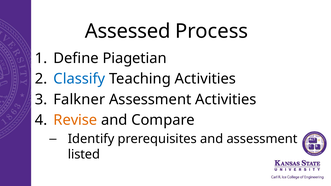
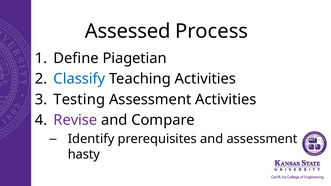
Falkner: Falkner -> Testing (79, 100)
Revise colour: orange -> purple (75, 120)
listed: listed -> hasty (84, 155)
